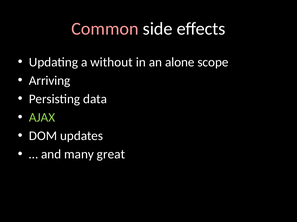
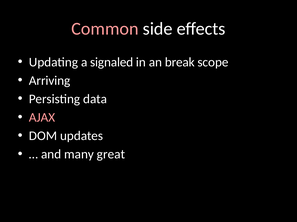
without: without -> signaled (112, 62)
alone: alone -> break (180, 62)
AJAX colour: light green -> pink (42, 118)
